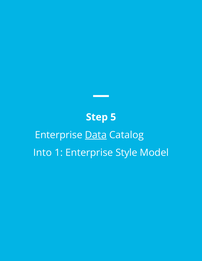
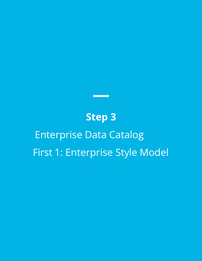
5: 5 -> 3 (113, 117)
Data underline: present -> none (96, 135)
Into: Into -> First (43, 153)
